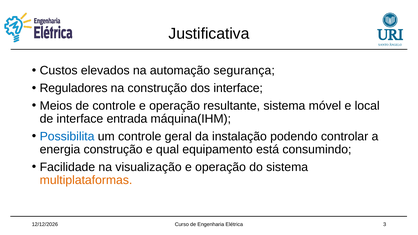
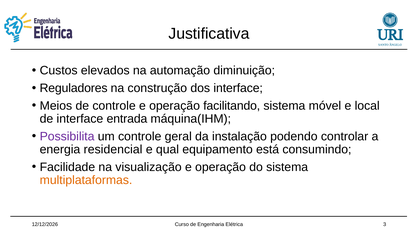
segurança: segurança -> diminuição (244, 71)
resultante: resultante -> facilitando (232, 106)
Possibilita colour: blue -> purple (67, 136)
energia construção: construção -> residencial (113, 150)
